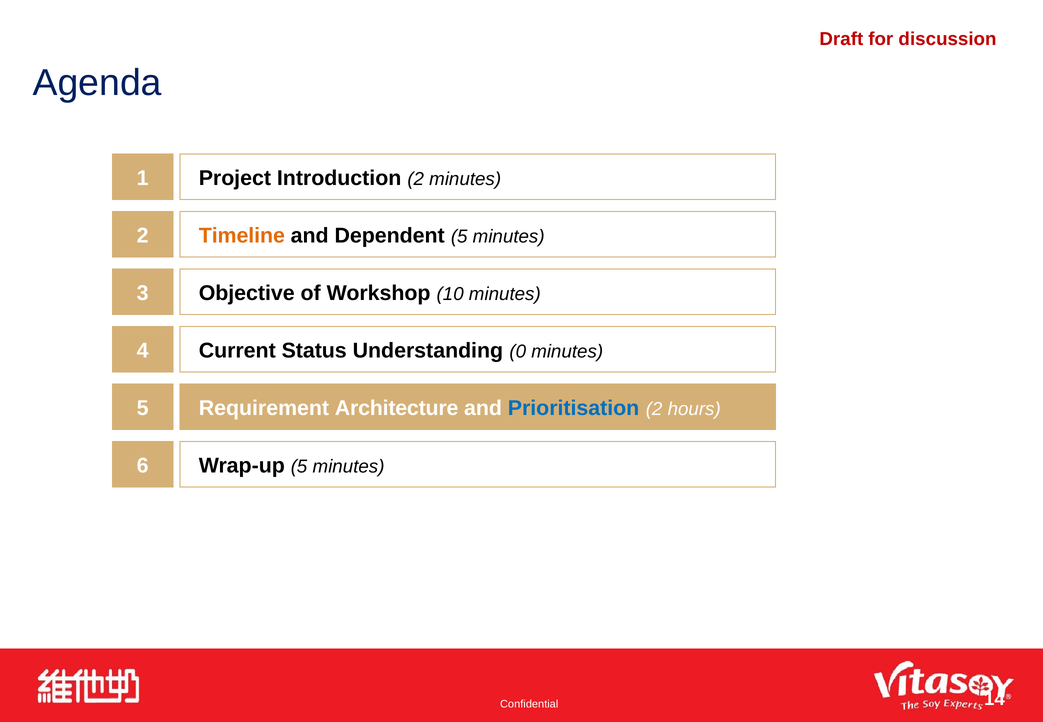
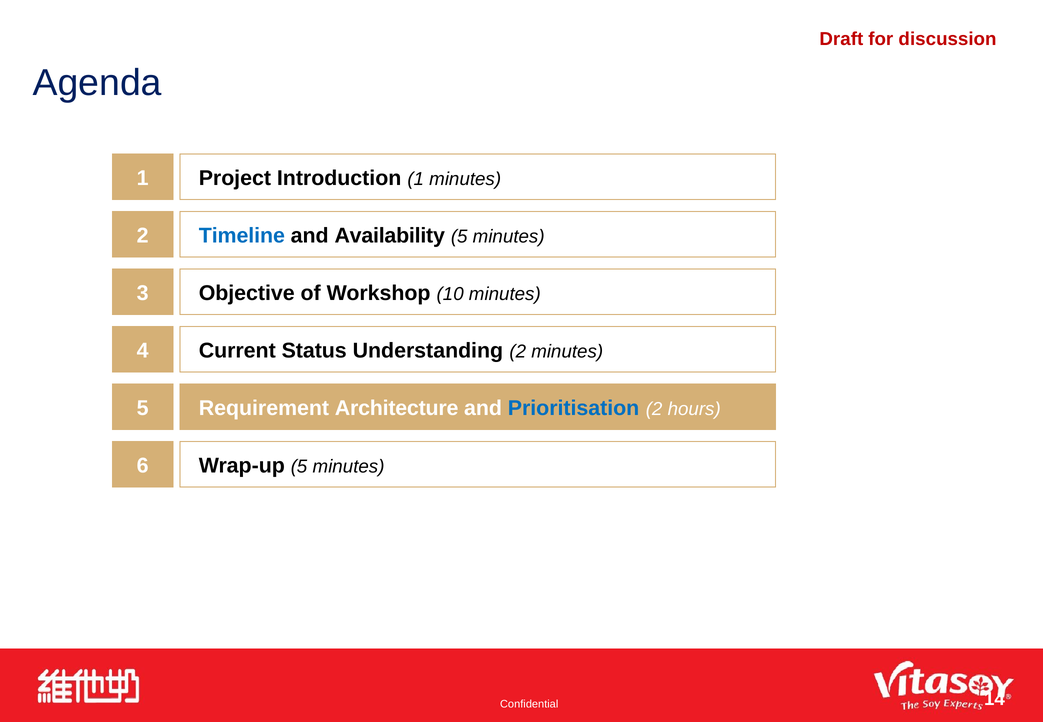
Introduction 2: 2 -> 1 (416, 179)
Timeline colour: orange -> blue (242, 236)
Dependent: Dependent -> Availability (390, 236)
Understanding 0: 0 -> 2 (518, 352)
